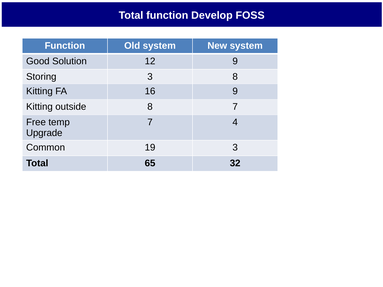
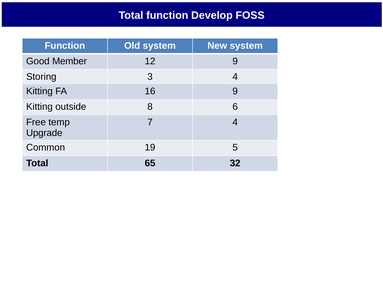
Solution: Solution -> Member (70, 61)
3 8: 8 -> 4 (235, 77)
8 7: 7 -> 6 (235, 107)
19 3: 3 -> 5 (235, 148)
